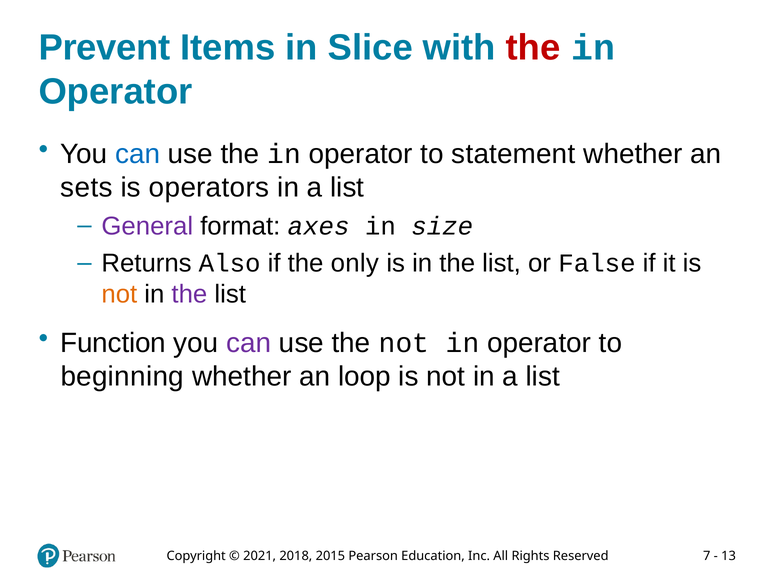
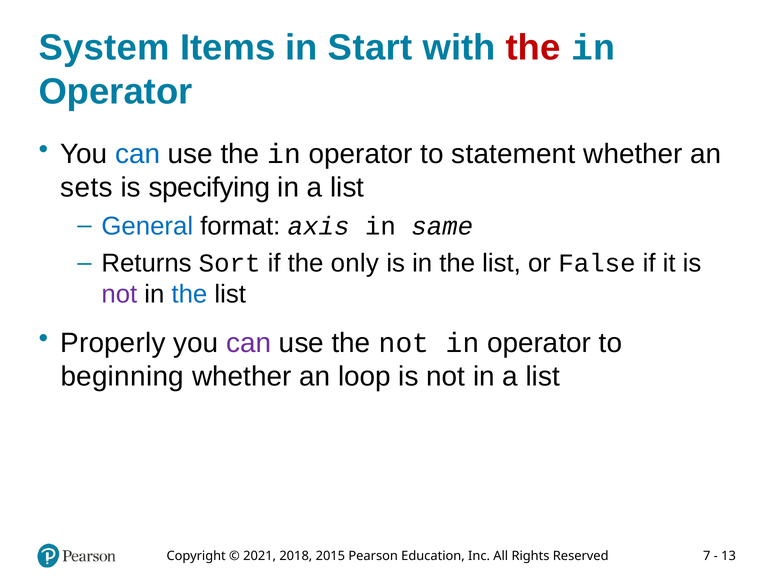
Prevent: Prevent -> System (104, 48)
Slice: Slice -> Start (370, 48)
operators: operators -> specifying (209, 187)
General colour: purple -> blue (147, 226)
axes: axes -> axis (319, 226)
size: size -> same (442, 226)
Also: Also -> Sort (230, 263)
not colour: orange -> purple (119, 294)
the colour: purple -> blue (189, 294)
Function: Function -> Properly (113, 343)
